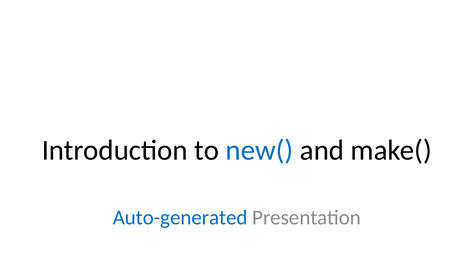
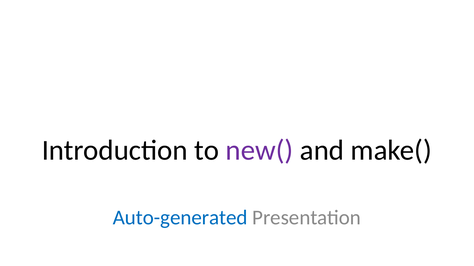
new( colour: blue -> purple (259, 151)
